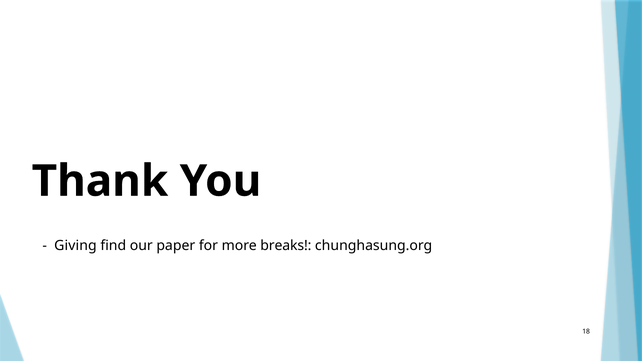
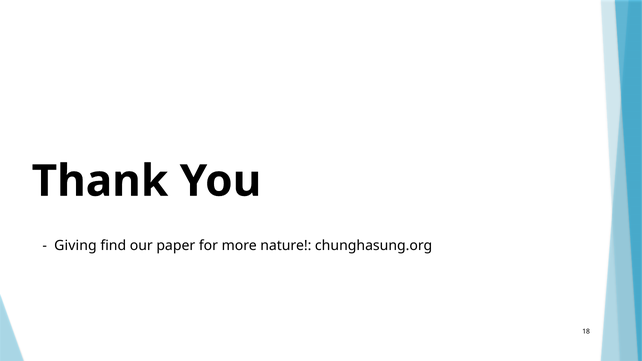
breaks: breaks -> nature (286, 246)
